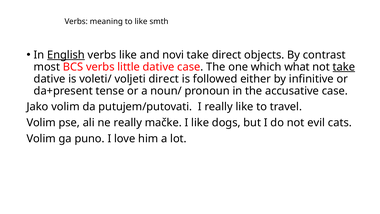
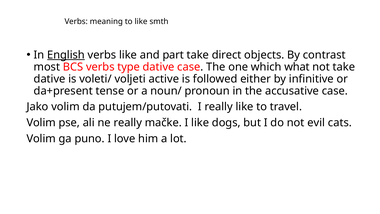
novi: novi -> part (173, 55)
little: little -> type (129, 67)
take underline: present -> none (344, 67)
voljeti direct: direct -> active (164, 79)
